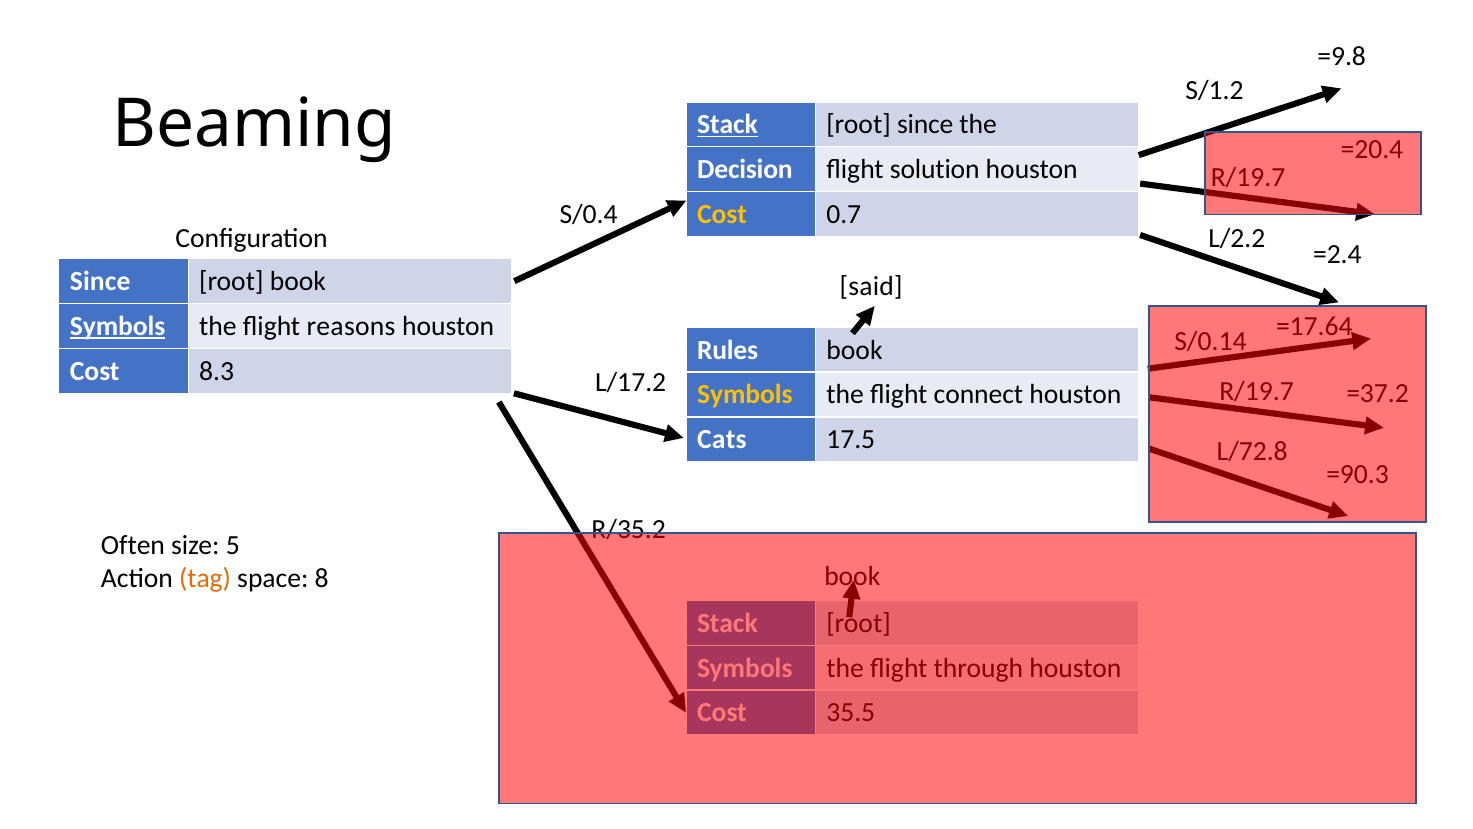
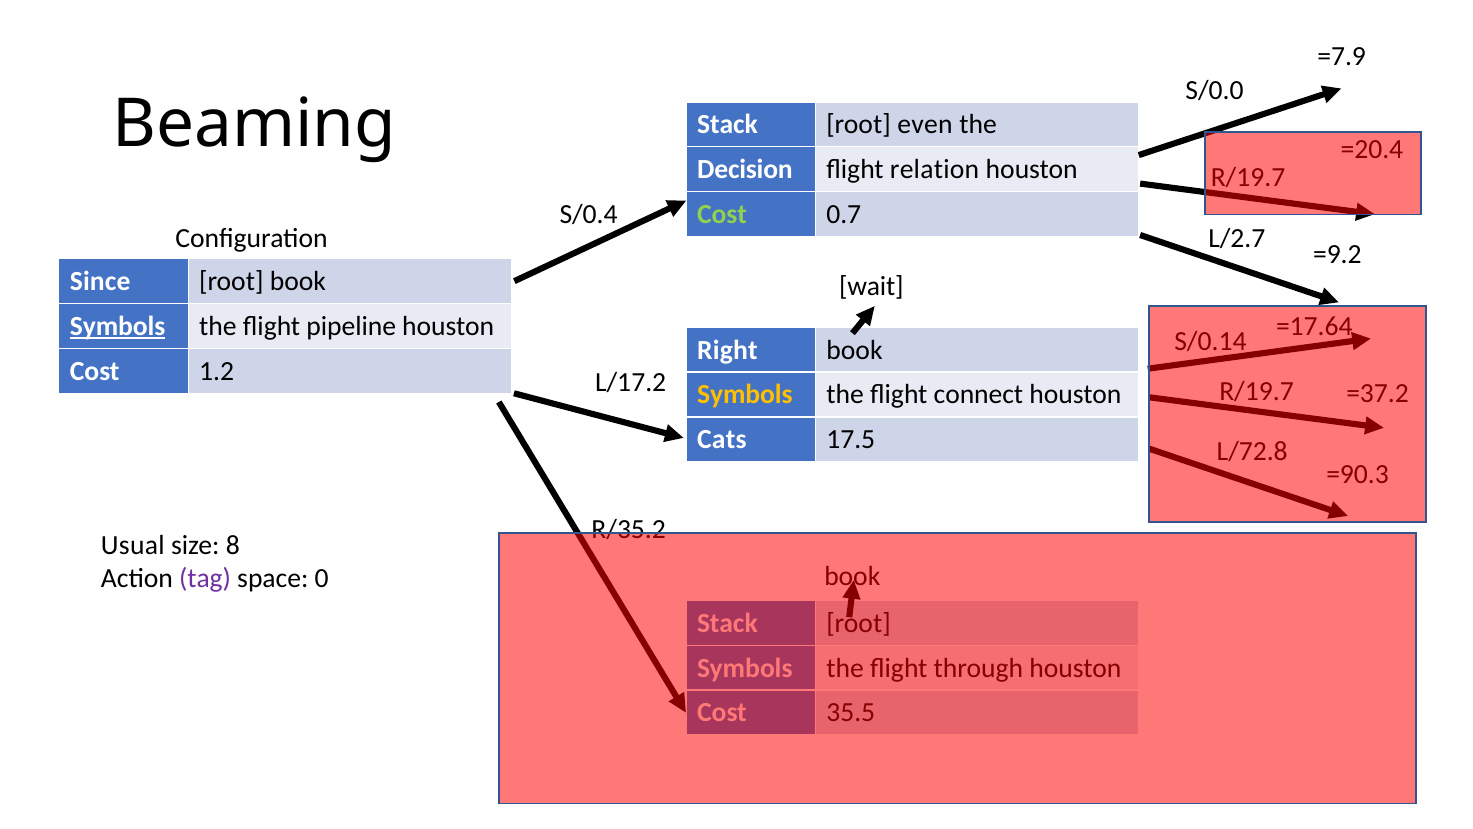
=9.8: =9.8 -> =7.9 (1342, 57)
S/1.2: S/1.2 -> S/0.0 (1214, 90)
Stack underline: present -> none (727, 125)
root since: since -> even (925, 125)
solution: solution -> relation (935, 169)
Cost colour: yellow -> light green (722, 214)
L/2.2: L/2.2 -> L/2.7 (1237, 238)
=2.4: =2.4 -> =9.2 (1337, 254)
said: said -> wait (871, 286)
reasons: reasons -> pipeline (351, 326)
Rules: Rules -> Right (727, 350)
8.3: 8.3 -> 1.2 (217, 371)
Often: Often -> Usual (133, 545)
5: 5 -> 8 (233, 545)
tag colour: orange -> purple (205, 578)
8: 8 -> 0 (322, 578)
